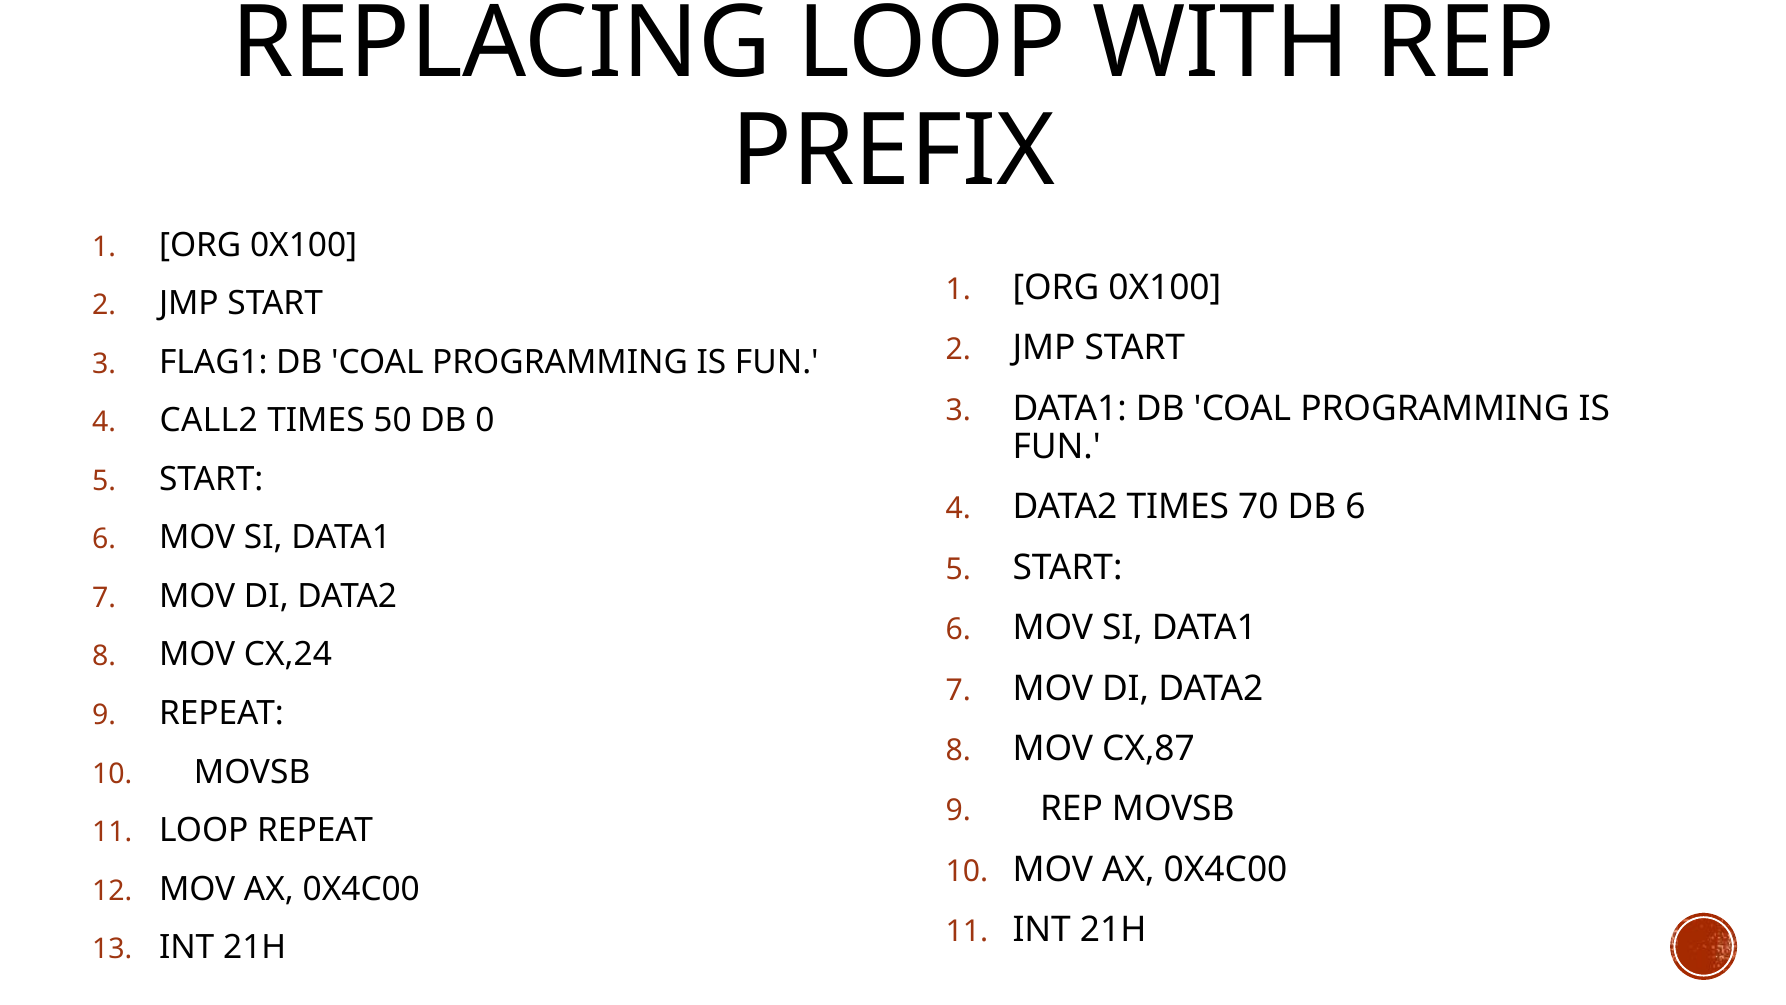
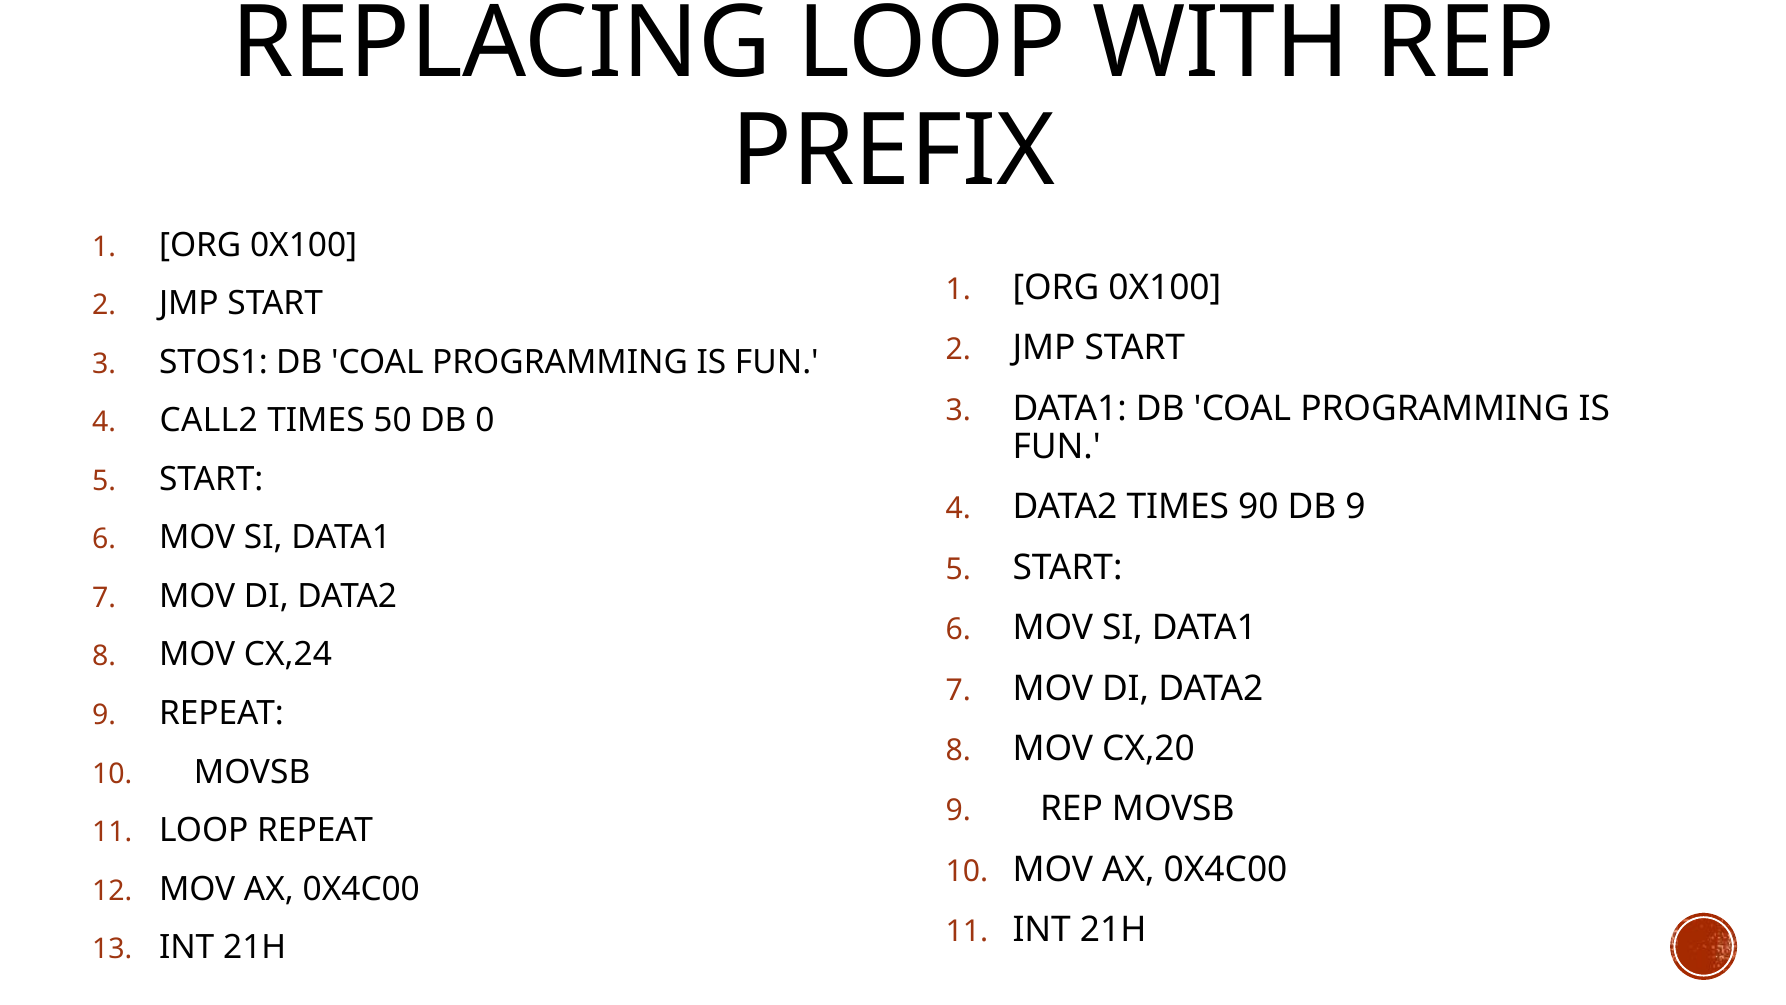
FLAG1: FLAG1 -> STOS1 (213, 362)
70: 70 -> 90 (1258, 507)
DB 6: 6 -> 9 (1355, 507)
CX,87: CX,87 -> CX,20 (1148, 749)
